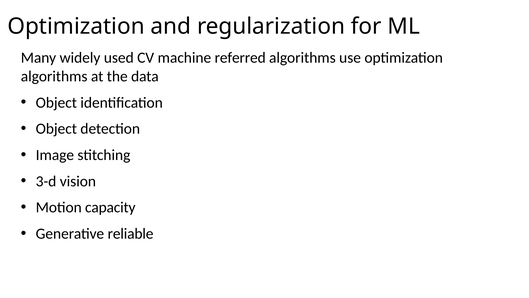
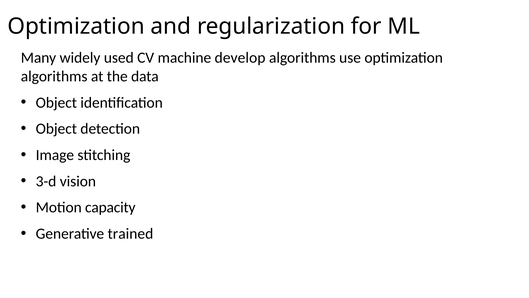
referred: referred -> develop (240, 58)
reliable: reliable -> trained (130, 233)
